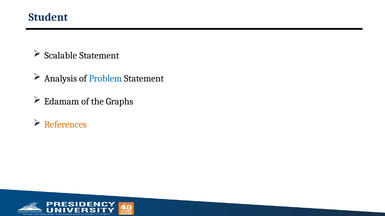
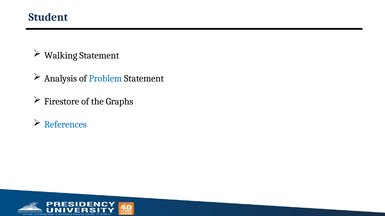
Scalable: Scalable -> Walking (61, 56)
Edamam: Edamam -> Firestore (62, 102)
References colour: orange -> blue (65, 125)
